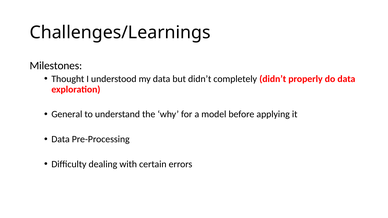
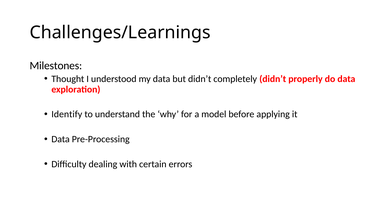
General: General -> Identify (67, 114)
